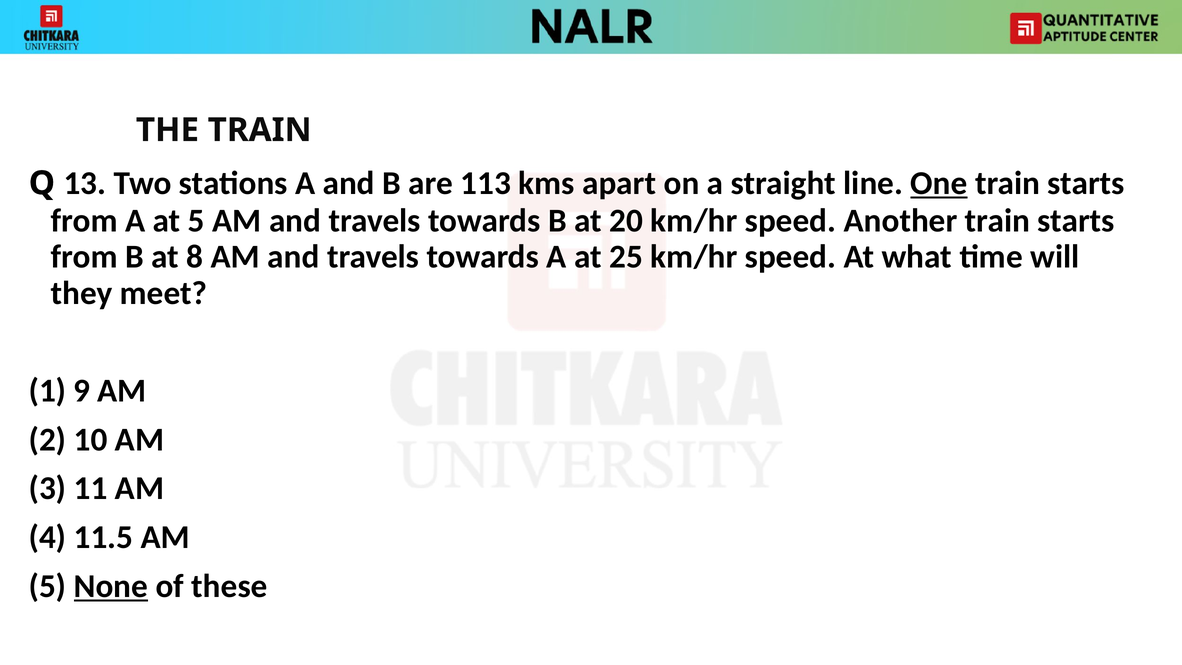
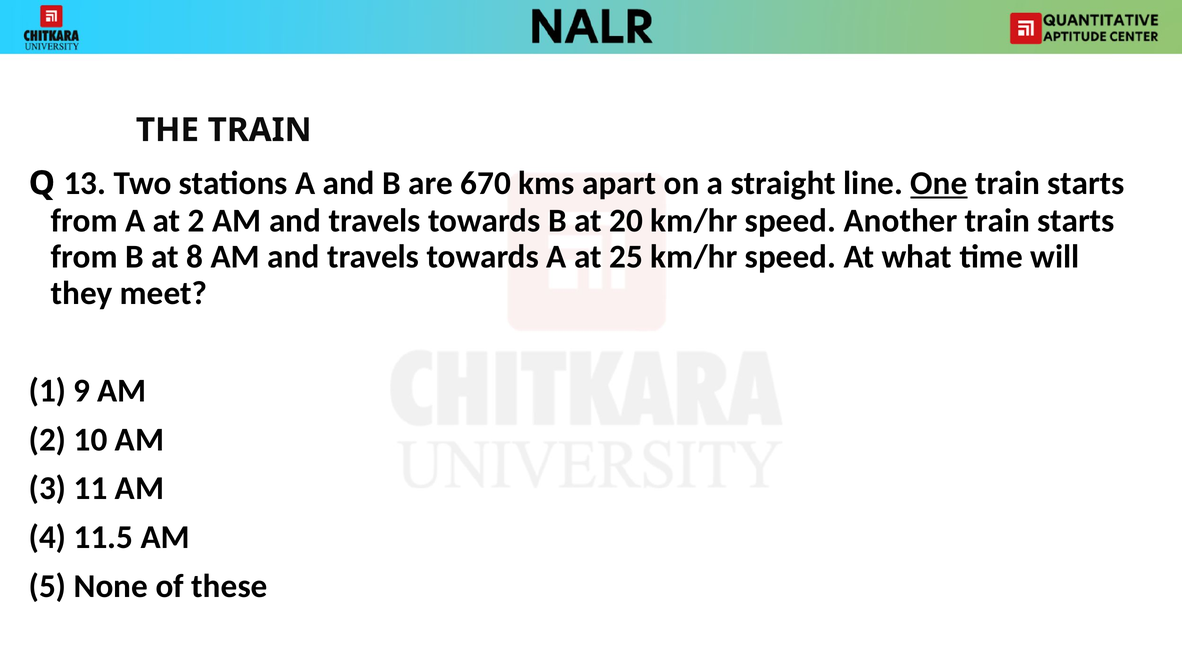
113: 113 -> 670 (486, 183)
at 5: 5 -> 2 (196, 221)
None underline: present -> none (111, 586)
